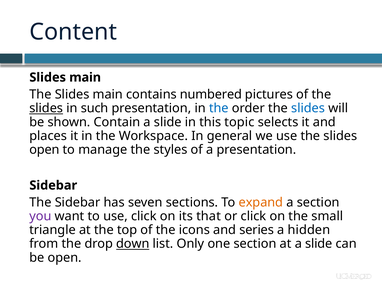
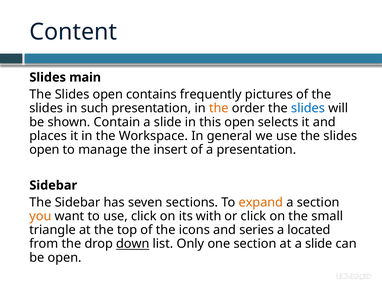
main: main -> open (108, 94)
numbered: numbered -> frequently (211, 94)
slides underline: present -> none (46, 108)
the colour: blue -> orange (219, 108)
this topic: topic -> open (240, 122)
styles: styles -> insert (171, 149)
you colour: purple -> orange (40, 216)
that: that -> with (209, 216)
hidden: hidden -> located (309, 230)
